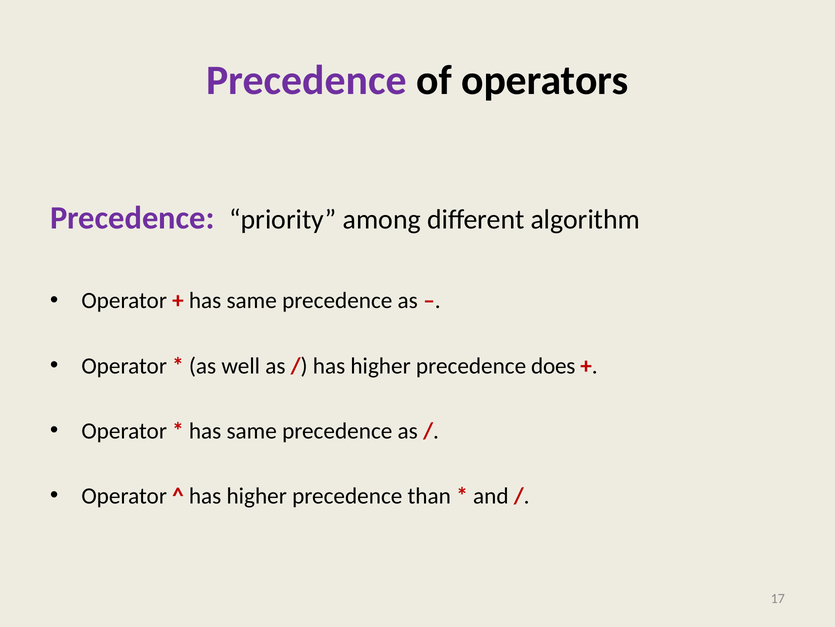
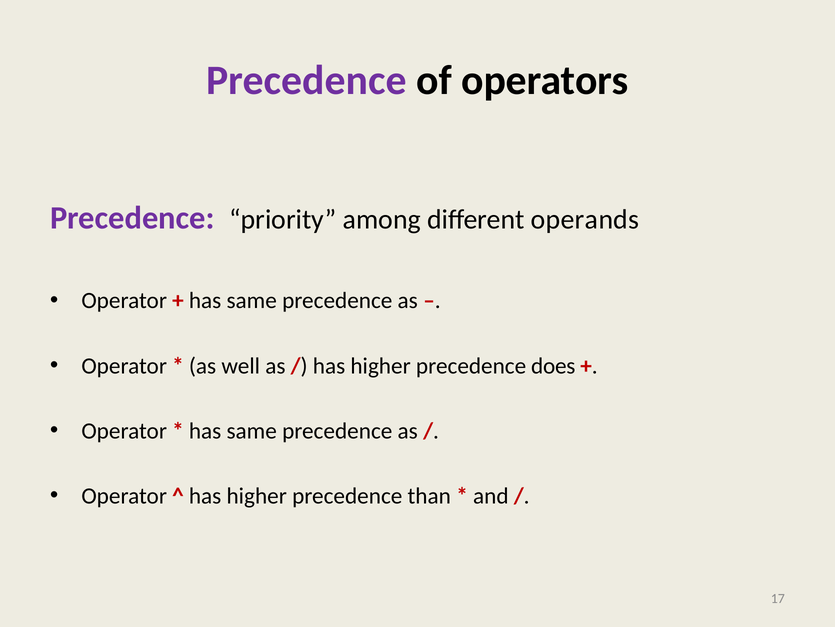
algorithm: algorithm -> operands (585, 219)
